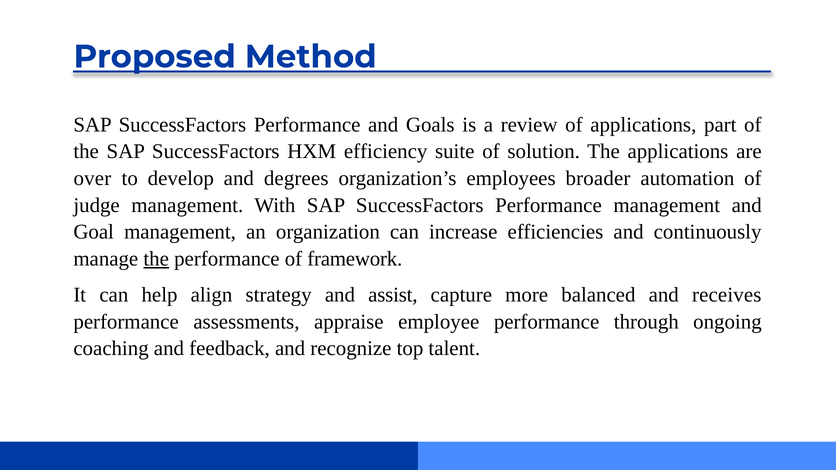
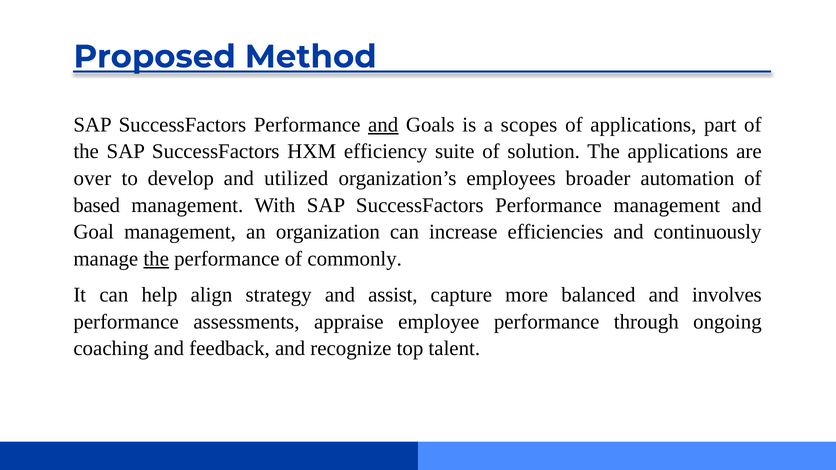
and underline: none -> present (383, 125)
review: review -> scopes (529, 125)
degrees: degrees -> utilized (296, 178)
judge: judge -> based (97, 205)
framework: framework -> commonly (355, 259)
receives: receives -> involves (727, 295)
